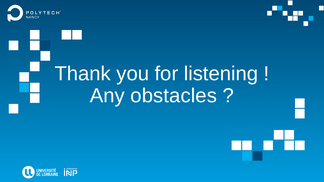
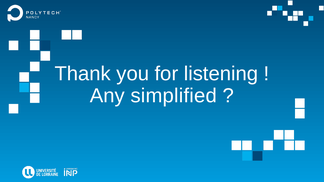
obstacles: obstacles -> simplified (174, 96)
